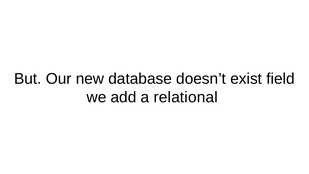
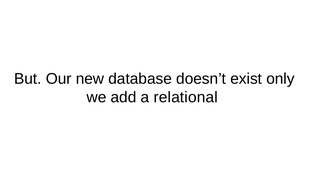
field: field -> only (280, 79)
